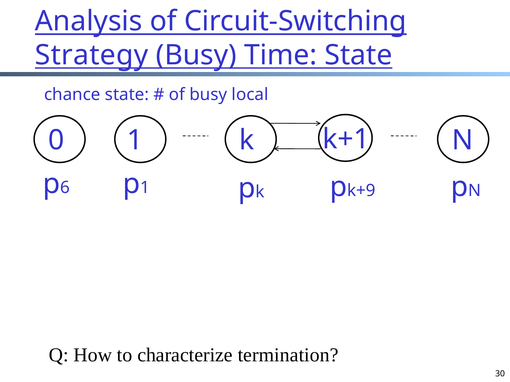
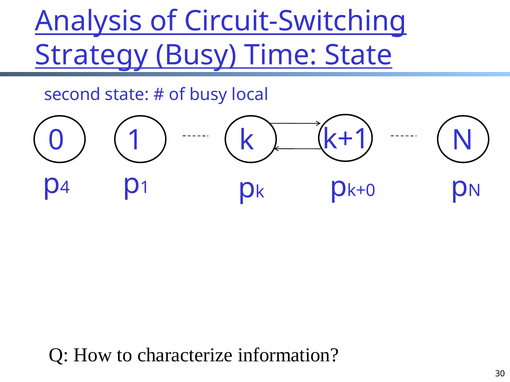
chance: chance -> second (72, 95)
6: 6 -> 4 (65, 188)
k+9: k+9 -> k+0 (361, 191)
termination: termination -> information (288, 356)
